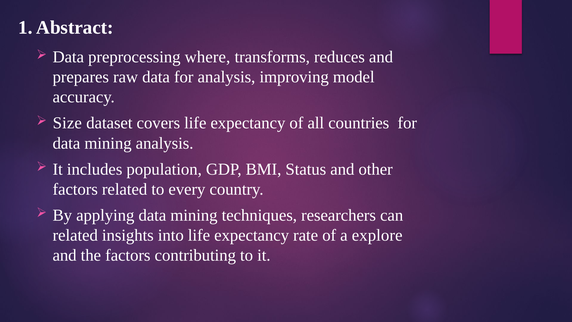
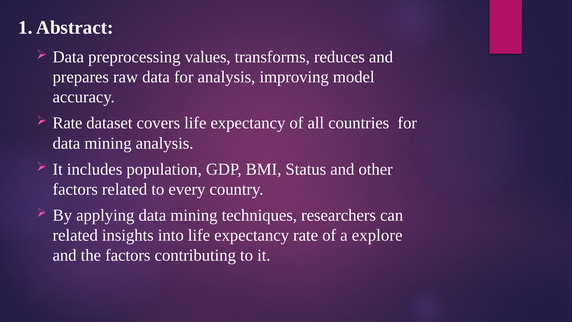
where: where -> values (208, 57)
Size: Size -> Rate (67, 123)
